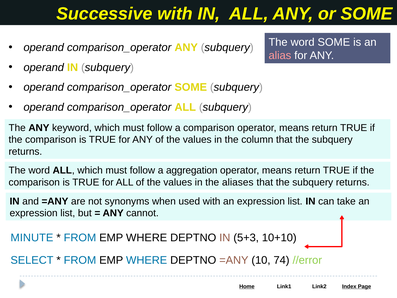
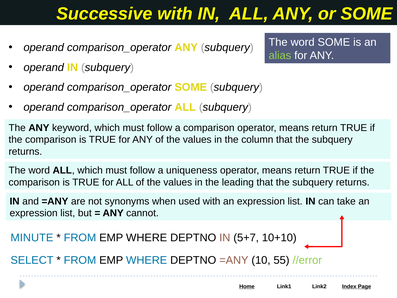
alias colour: pink -> light green (280, 55)
aggregation: aggregation -> uniqueness (192, 170)
aliases: aliases -> leading (238, 182)
5+3: 5+3 -> 5+7 (246, 238)
74: 74 -> 55 (281, 260)
